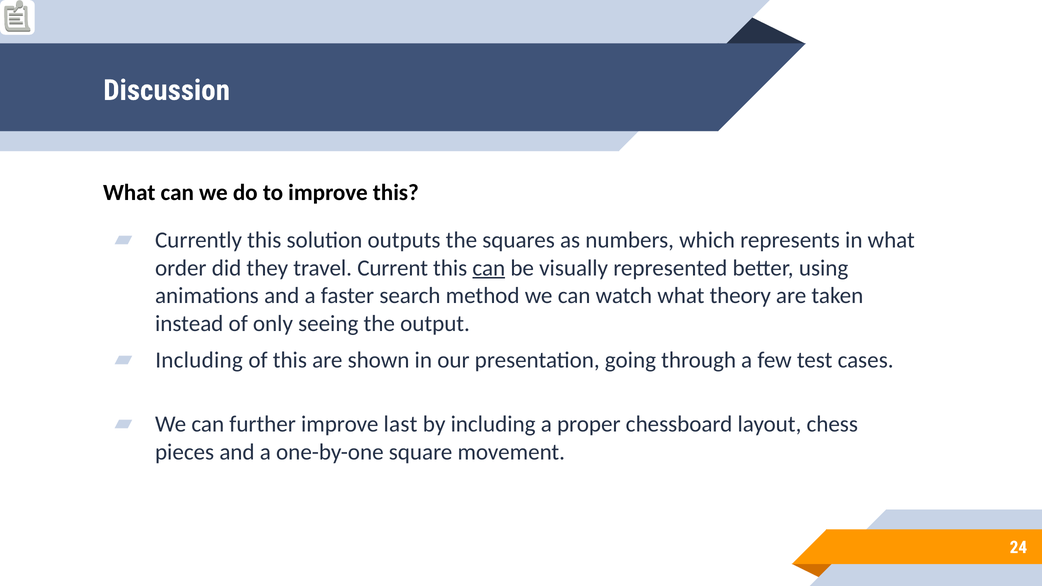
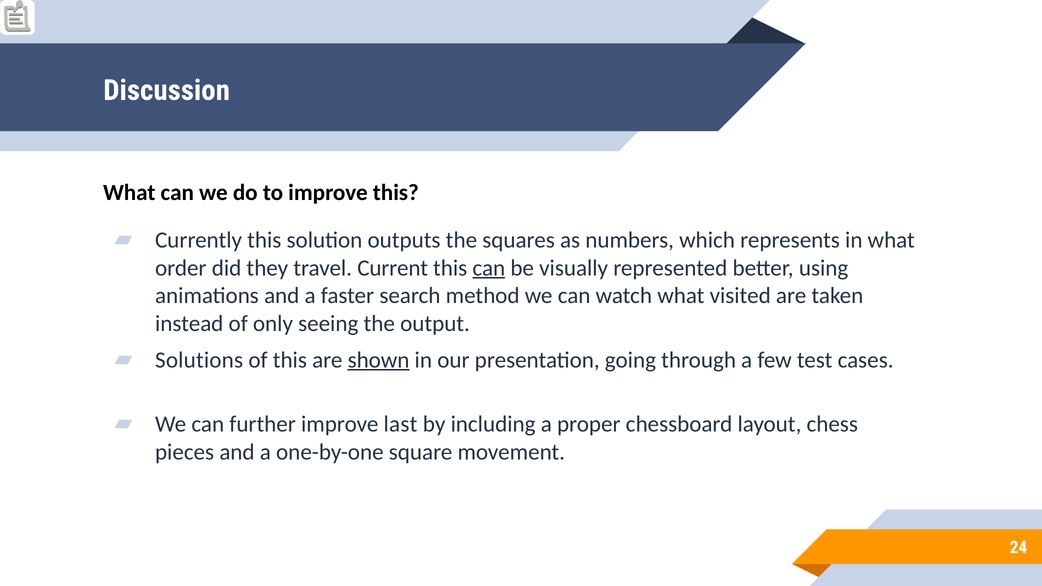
theory: theory -> visited (740, 296)
Including: Including -> Solutions (199, 360)
shown underline: none -> present (379, 360)
